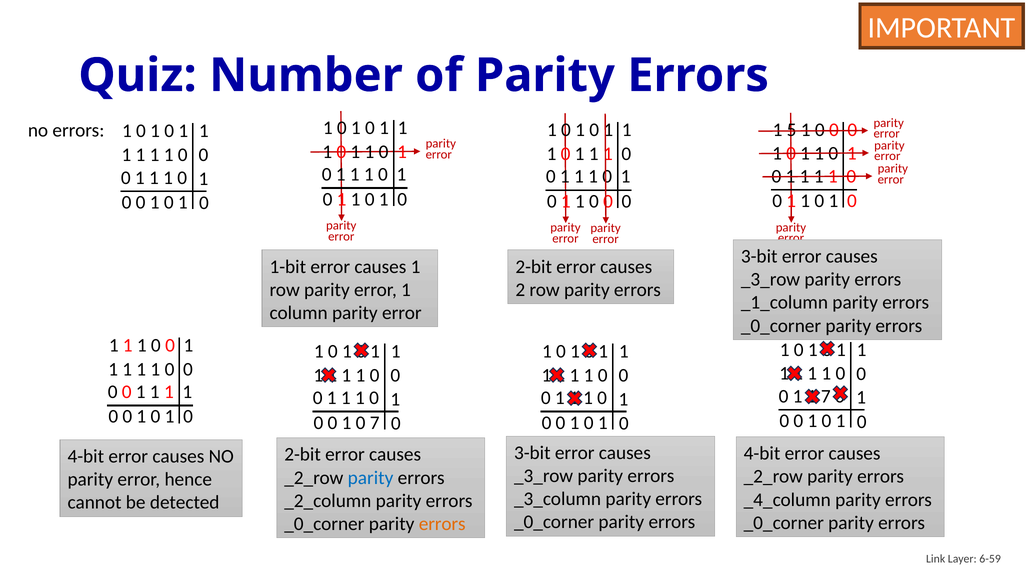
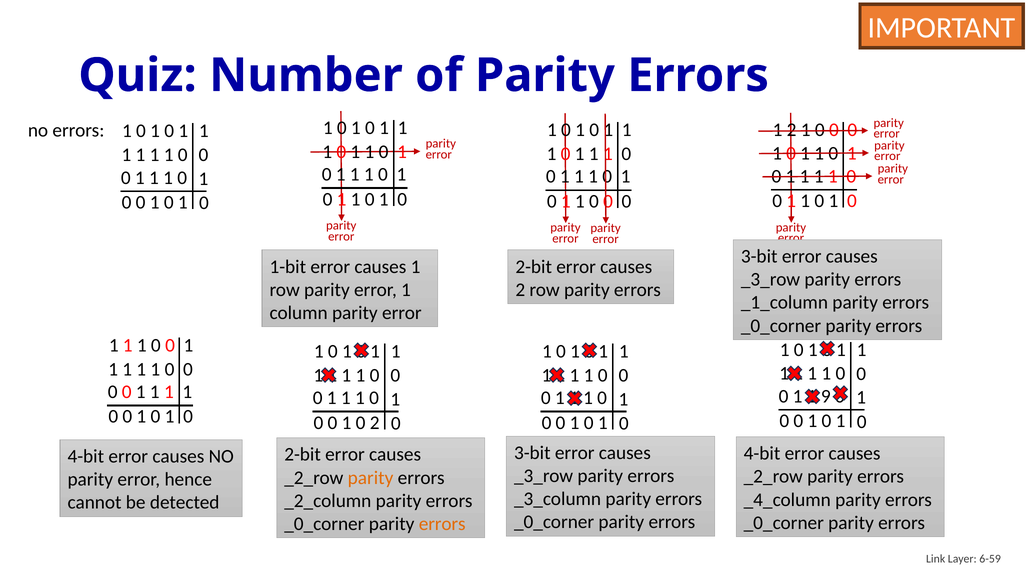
1 5: 5 -> 2 (792, 130)
7: 7 -> 9 (826, 397)
0 7: 7 -> 2 (375, 423)
parity colour: blue -> orange (371, 478)
